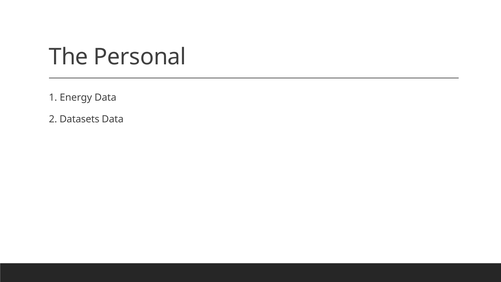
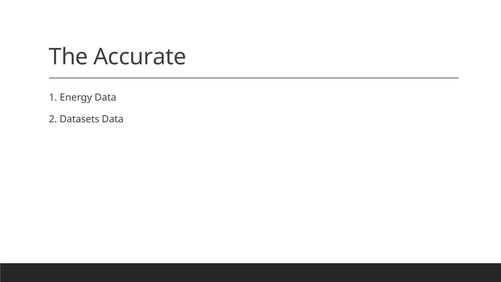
Personal: Personal -> Accurate (140, 57)
